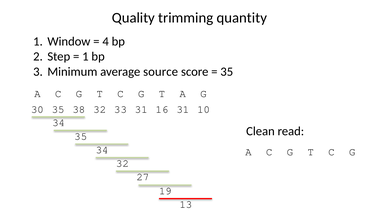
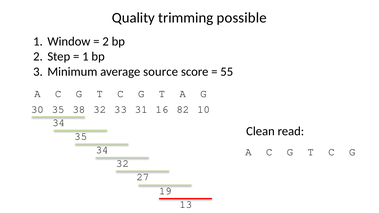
quantity: quantity -> possible (242, 18)
4: 4 -> 2 (106, 41)
35: 35 -> 55 (227, 72)
16 31: 31 -> 82 (183, 110)
